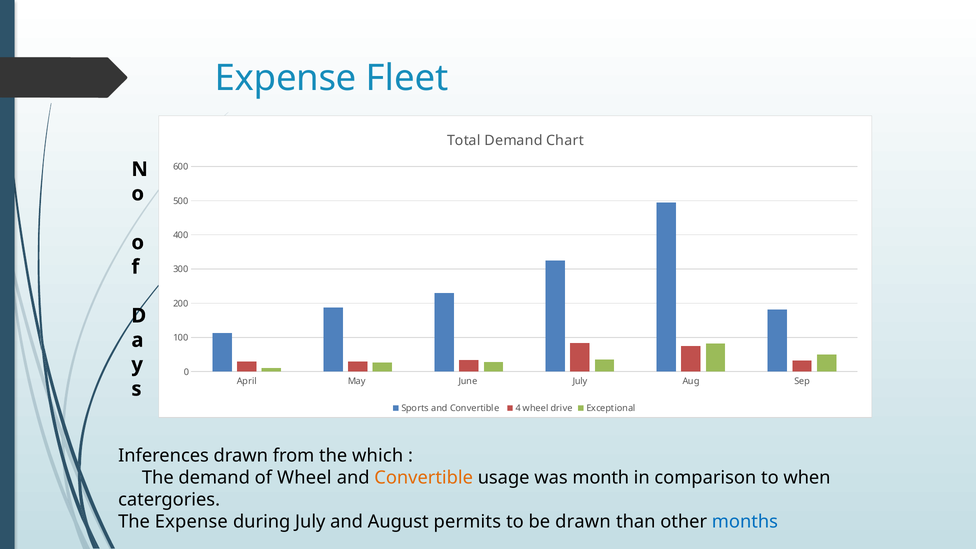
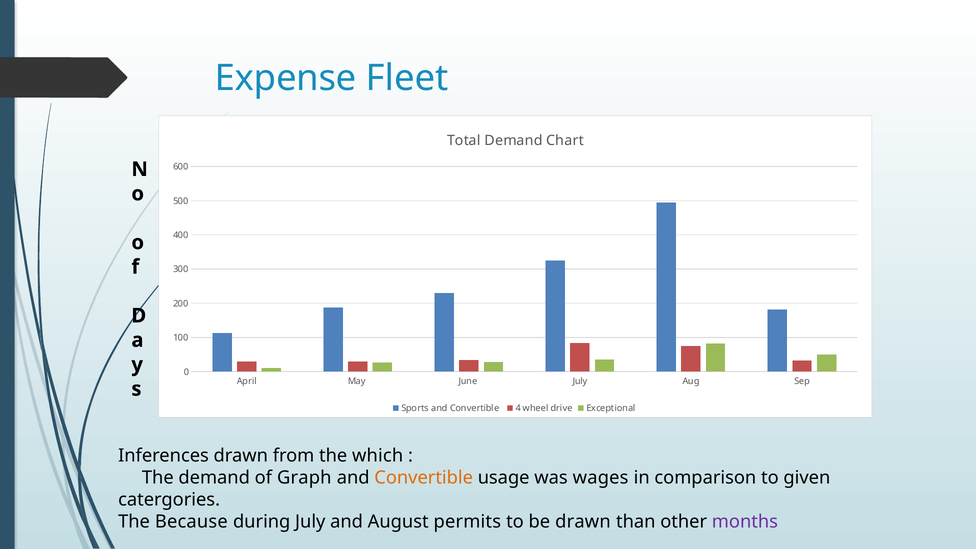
of Wheel: Wheel -> Graph (304, 478)
month: month -> wages (601, 478)
when: when -> given (807, 478)
The Expense: Expense -> Because (191, 522)
months colour: blue -> purple (745, 522)
